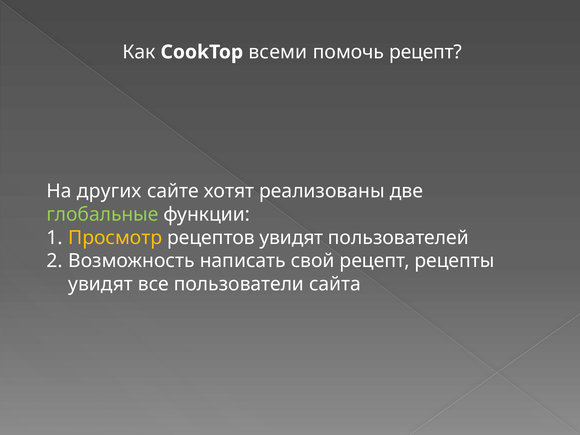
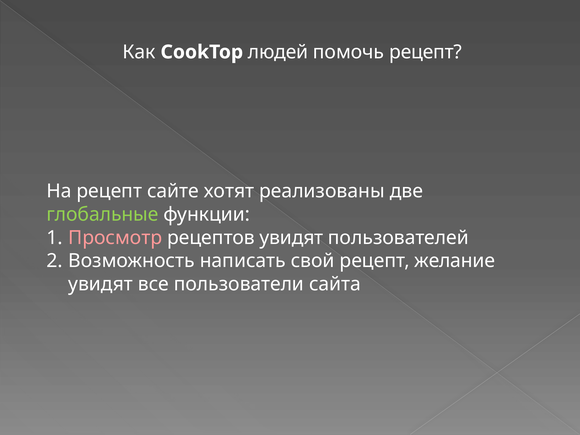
всеми: всеми -> людей (278, 52)
На других: других -> рецепт (109, 191)
Просмотр colour: yellow -> pink (115, 238)
рецепты: рецепты -> желание (455, 261)
